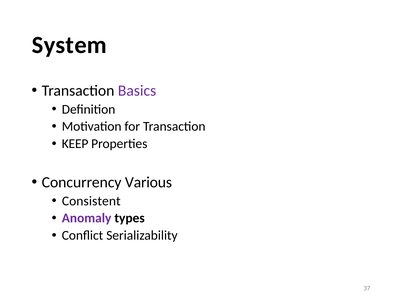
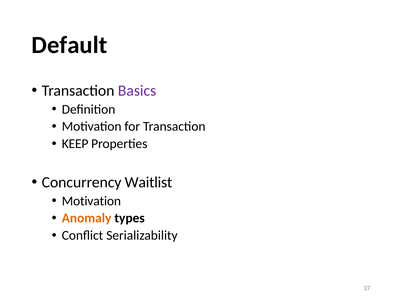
System: System -> Default (70, 45)
Various: Various -> Waitlist (148, 182)
Consistent: Consistent -> Motivation (91, 201)
Anomaly colour: purple -> orange (87, 218)
